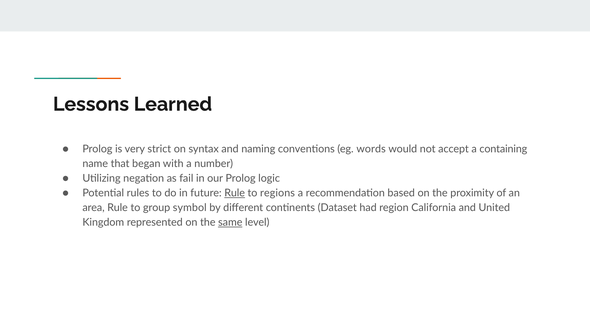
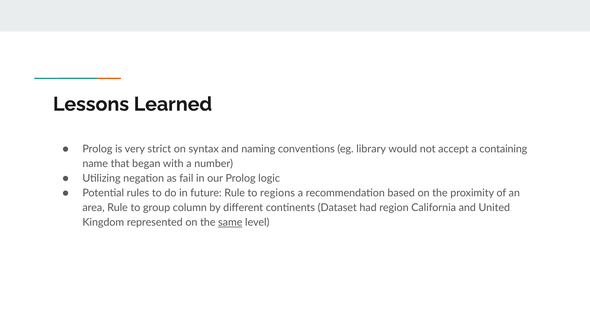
words: words -> library (371, 149)
Rule underline: present -> none (235, 193)
symbol: symbol -> column (190, 208)
